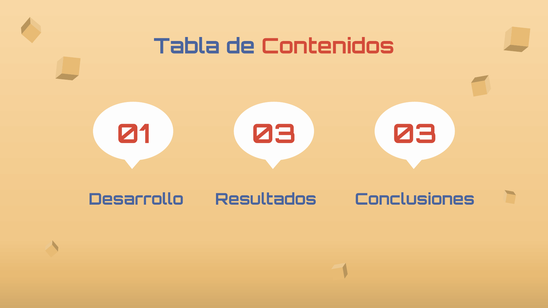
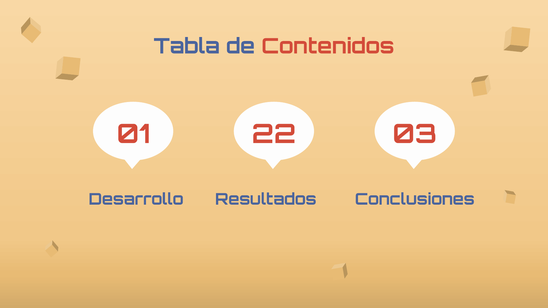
01 03: 03 -> 22 (274, 134)
